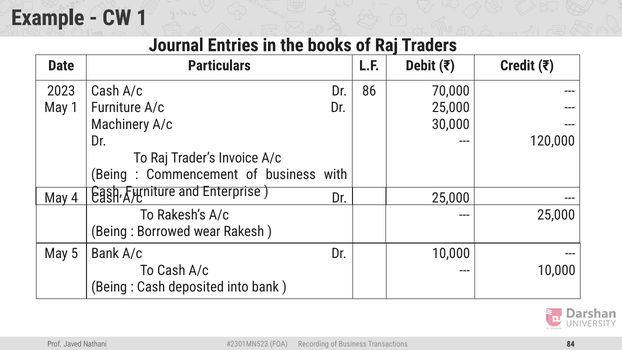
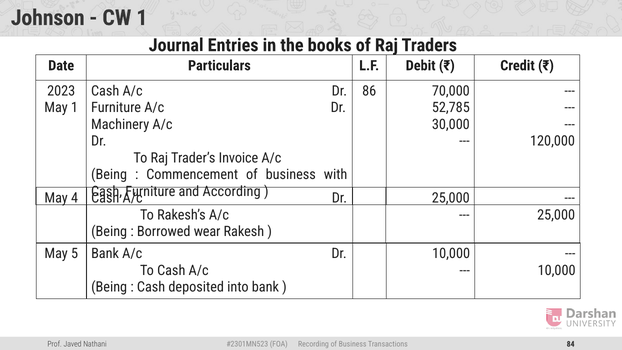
Example: Example -> Johnson (48, 18)
25,000: 25,000 -> 52,785 (451, 108)
Enterprise: Enterprise -> According (232, 191)
